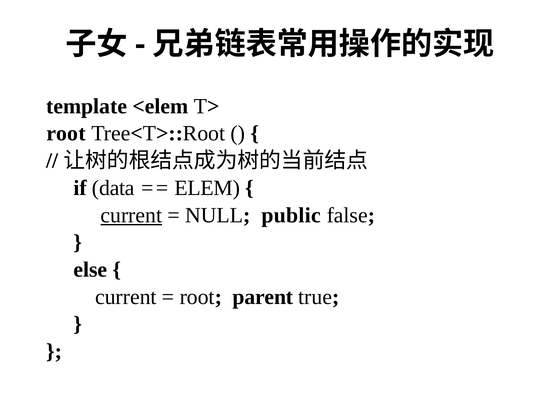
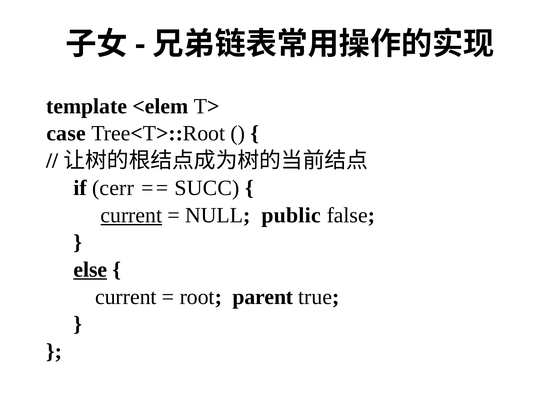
root: root -> case (66, 133)
data: data -> cerr (113, 188)
ELEM: ELEM -> SUCC (207, 188)
else underline: none -> present (90, 270)
